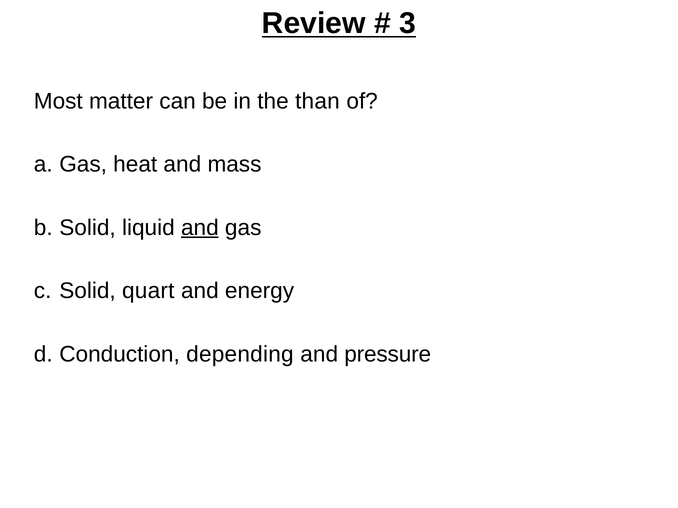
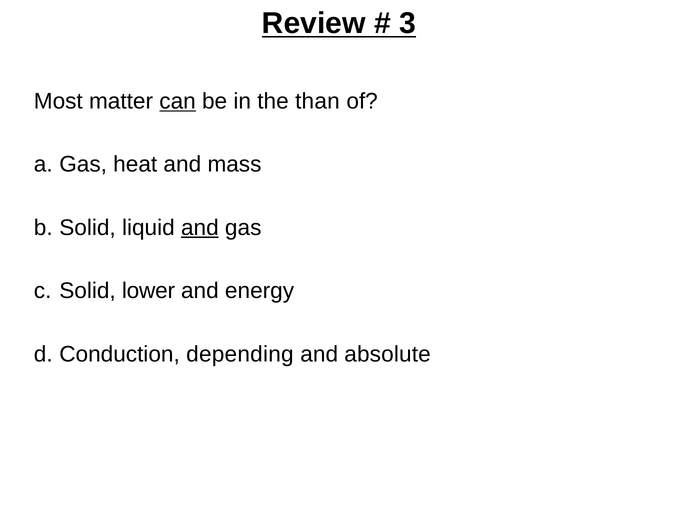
can underline: none -> present (178, 101)
quart: quart -> lower (149, 291)
pressure: pressure -> absolute (388, 354)
